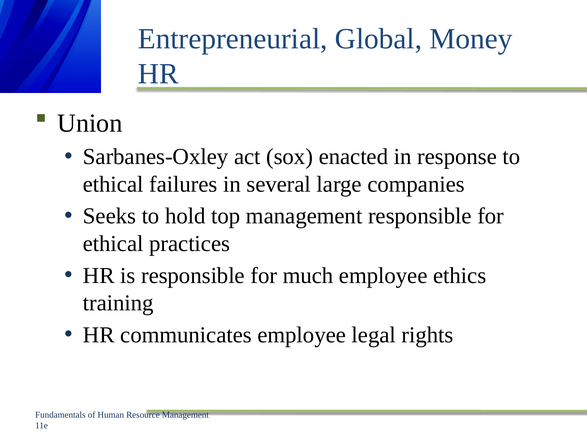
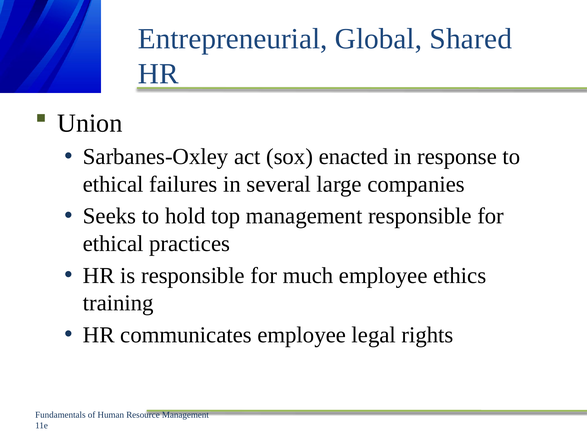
Money: Money -> Shared (471, 39)
